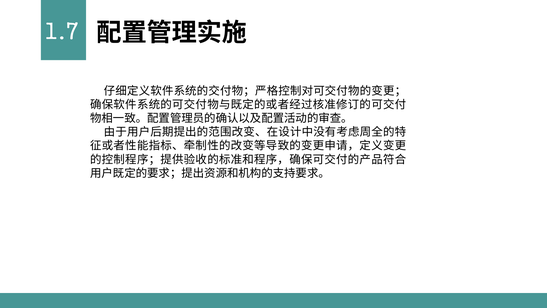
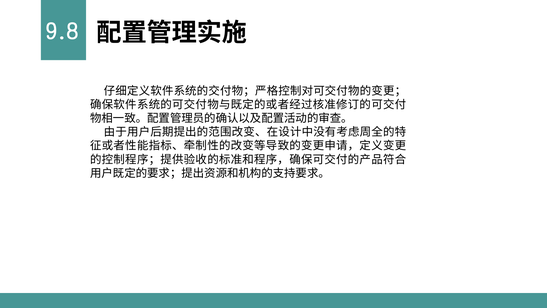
1.7: 1.7 -> 9.8 (62, 31)
